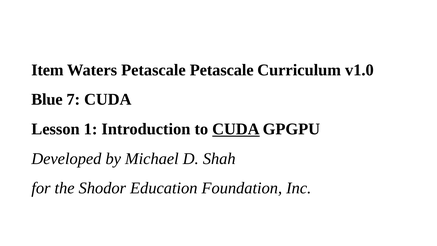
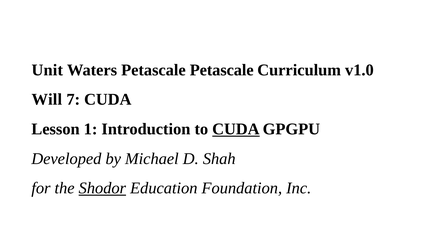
Item: Item -> Unit (47, 70)
Blue: Blue -> Will (47, 99)
Shodor underline: none -> present (102, 188)
